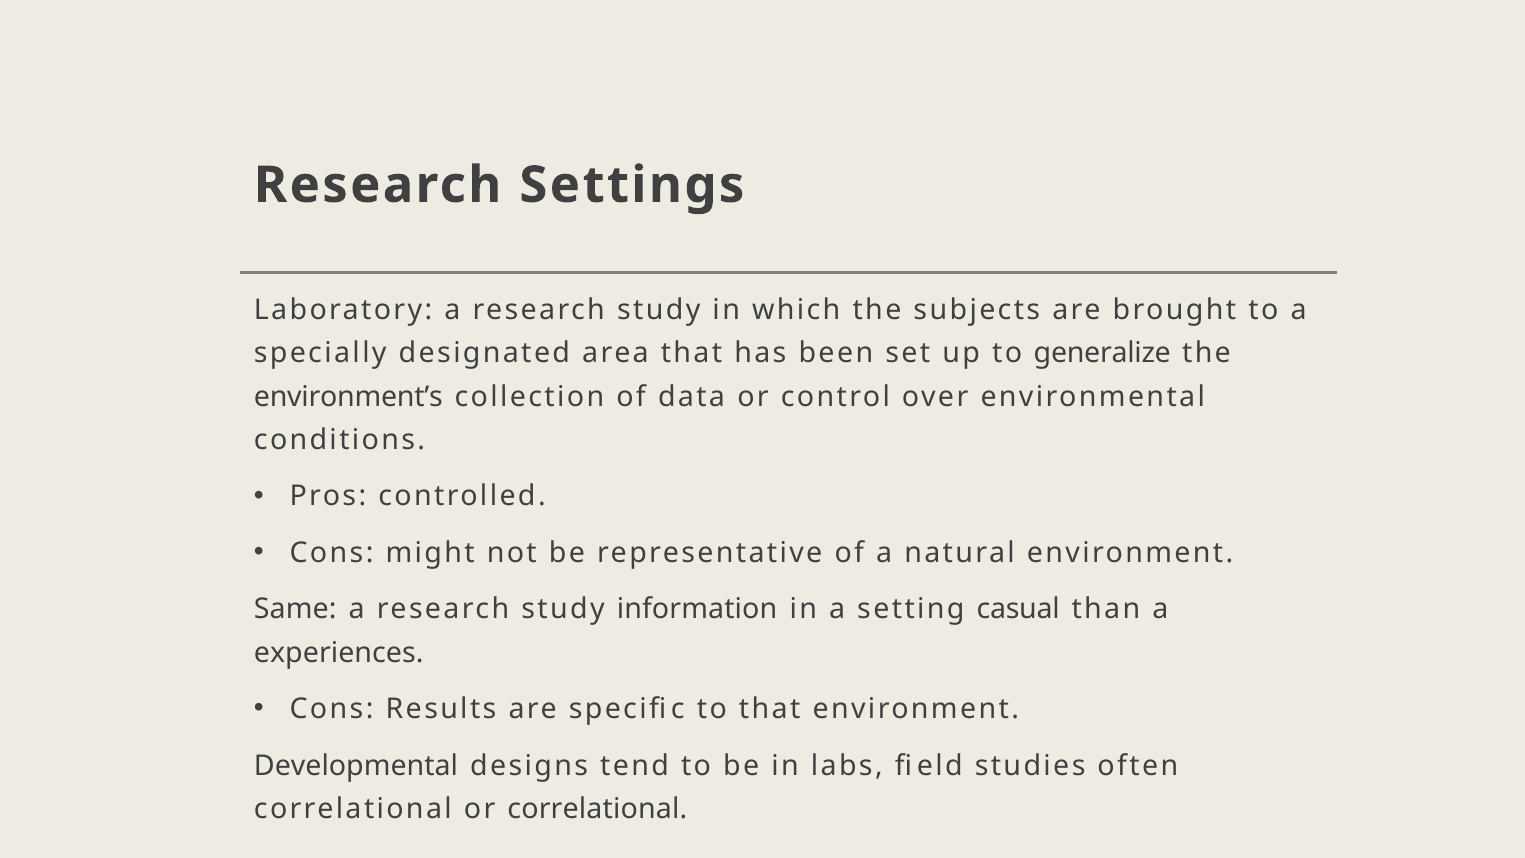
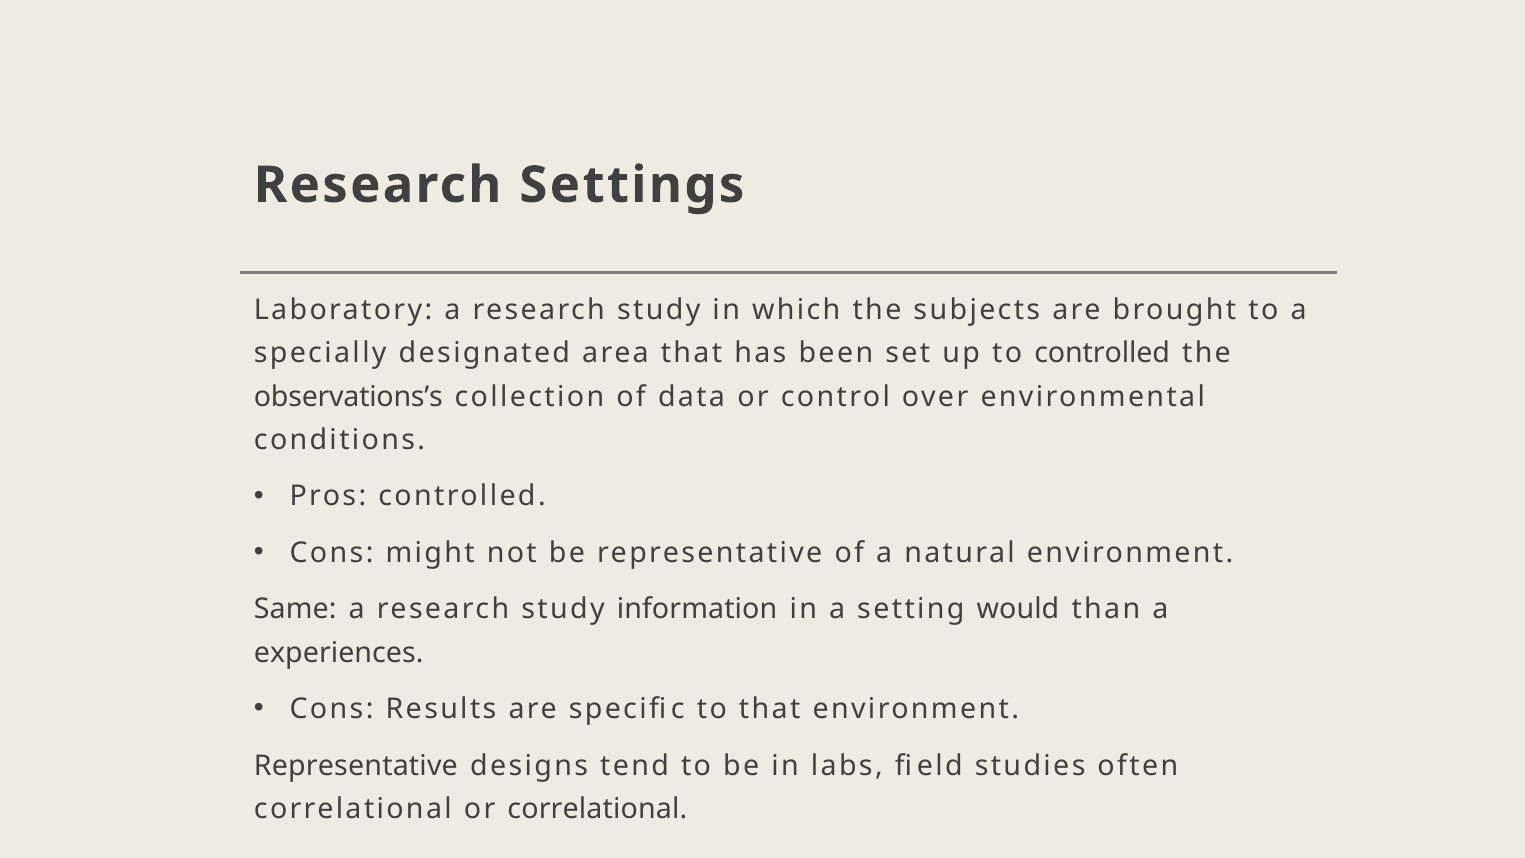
to generalize: generalize -> controlled (1102, 353)
environment’s: environment’s -> observations’s (348, 397)
casual: casual -> would (1018, 609)
Developmental: Developmental -> Representative (356, 766)
